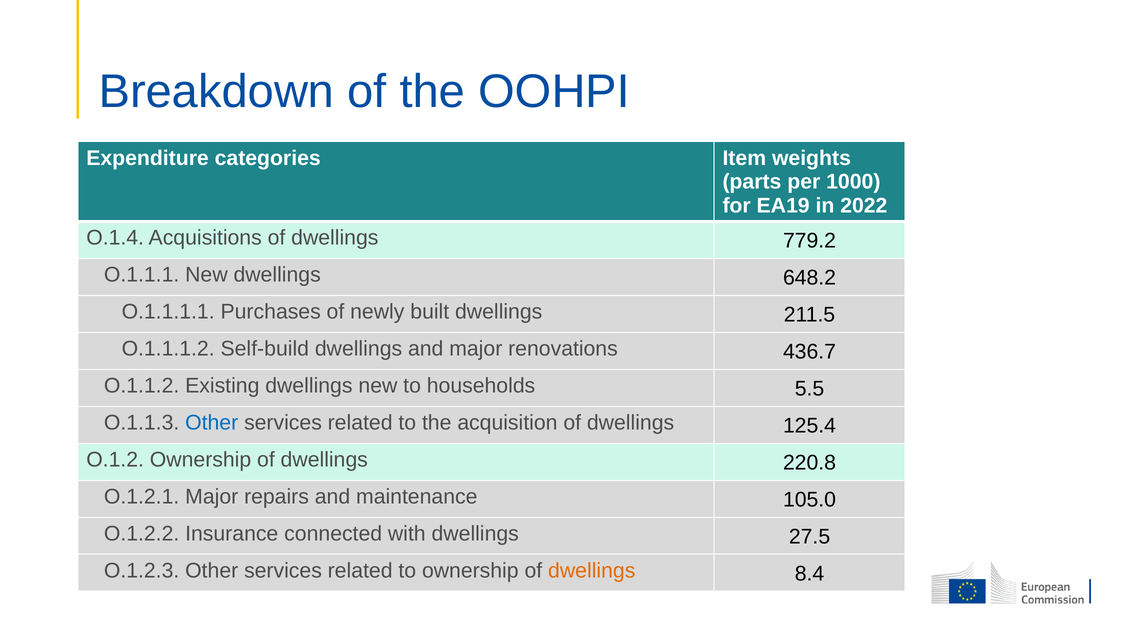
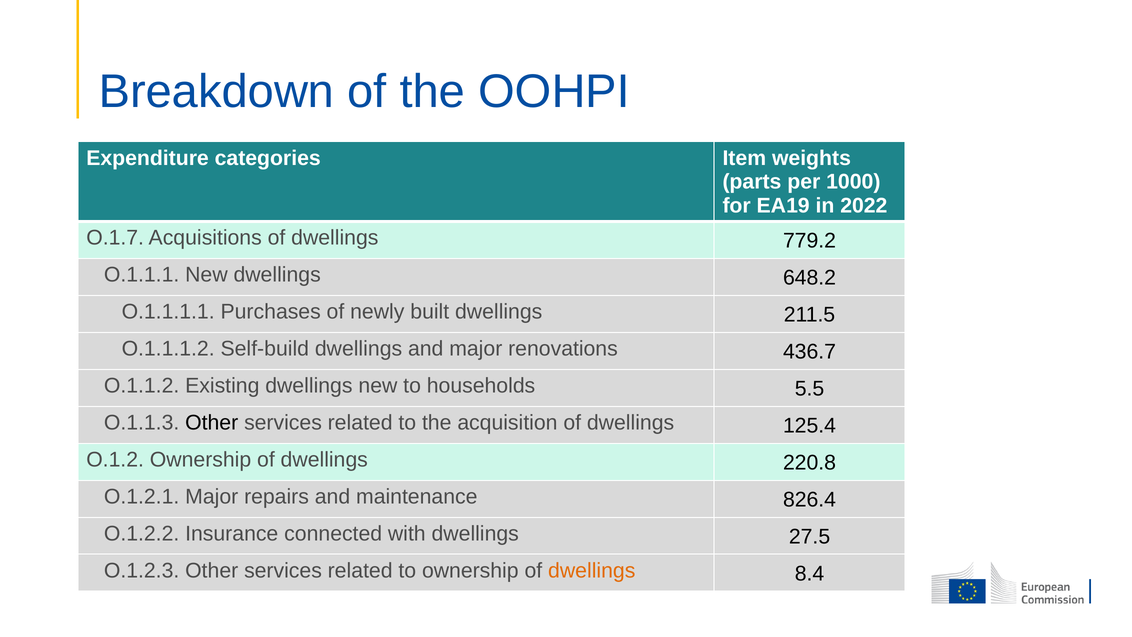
O.1.4: O.1.4 -> O.1.7 (115, 238)
Other colour: blue -> black (212, 423)
105.0: 105.0 -> 826.4 (810, 499)
